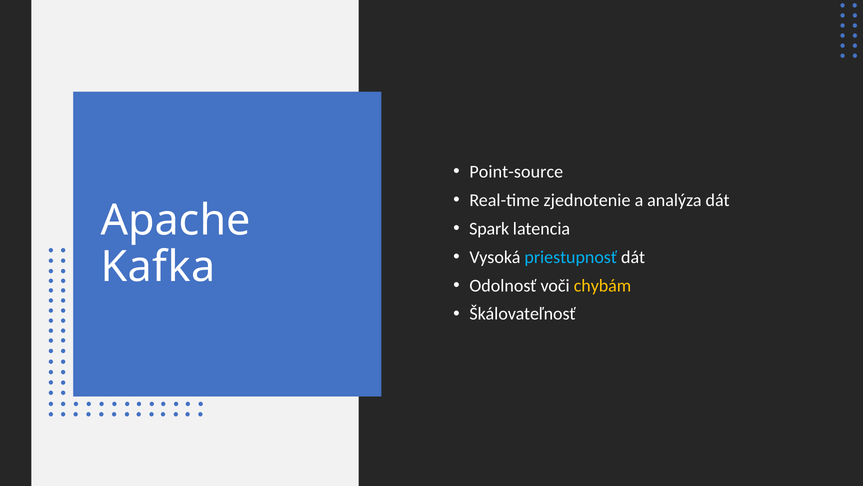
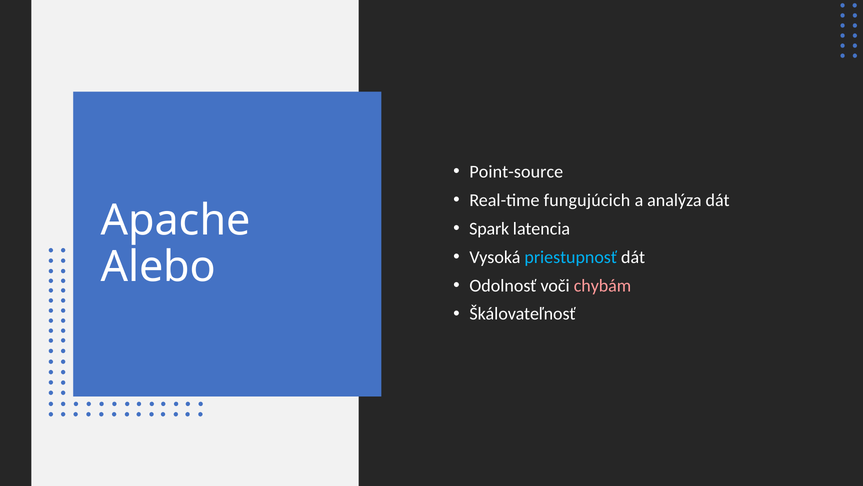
zjednotenie: zjednotenie -> fungujúcich (587, 200)
Kafka: Kafka -> Alebo (158, 267)
chybám colour: yellow -> pink (602, 285)
